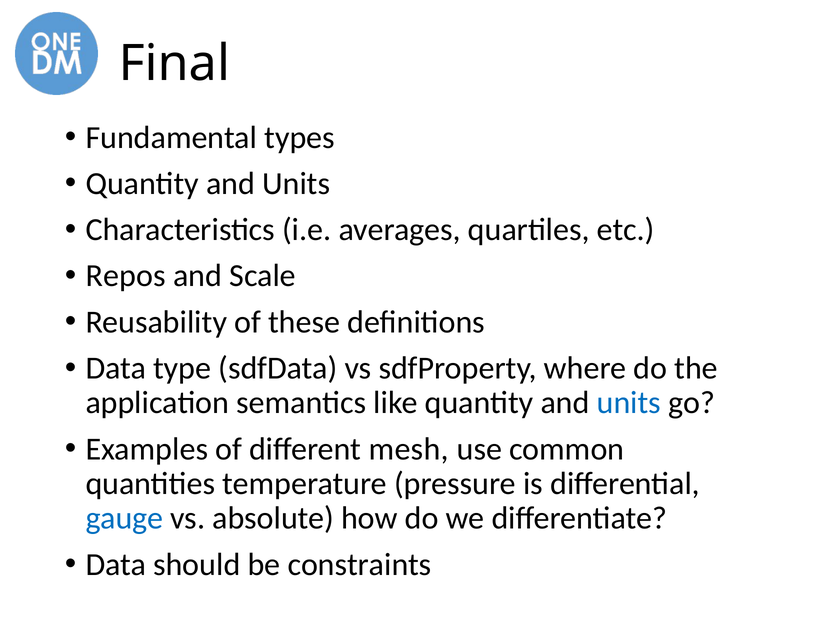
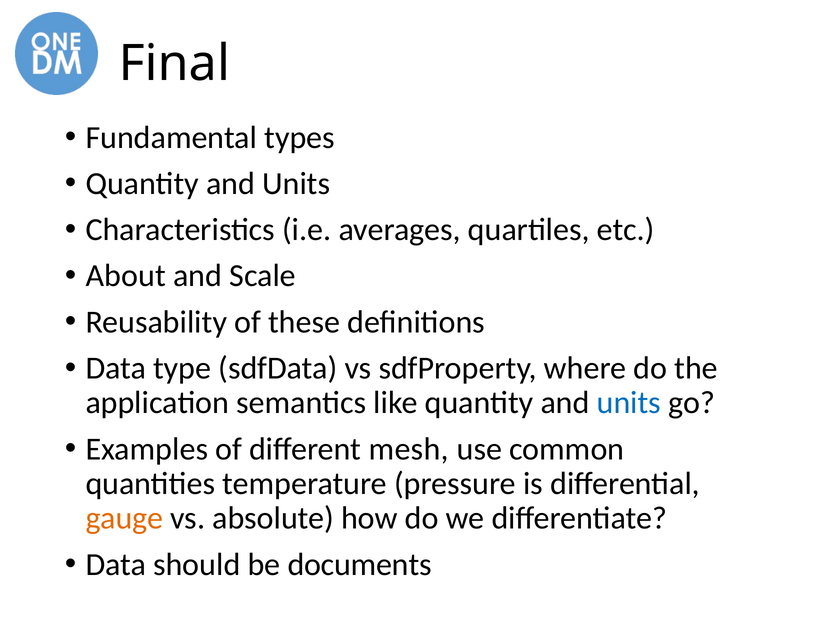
Repos: Repos -> About (126, 276)
gauge colour: blue -> orange (124, 518)
constraints: constraints -> documents (360, 564)
